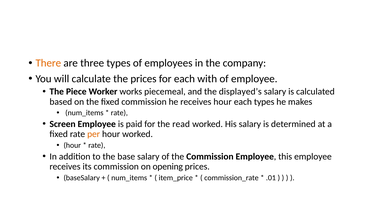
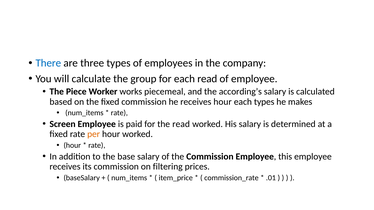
There colour: orange -> blue (48, 63)
the prices: prices -> group (143, 79)
each with: with -> read (207, 79)
displayed’s: displayed’s -> according’s (240, 92)
opening: opening -> filtering (168, 167)
